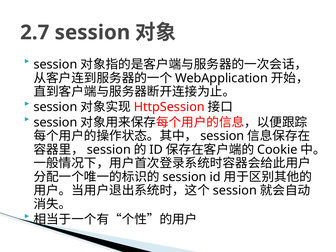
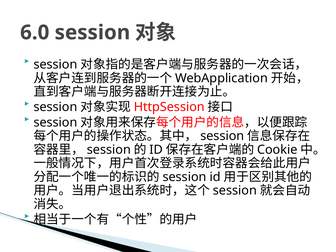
2.7: 2.7 -> 6.0 (35, 33)
